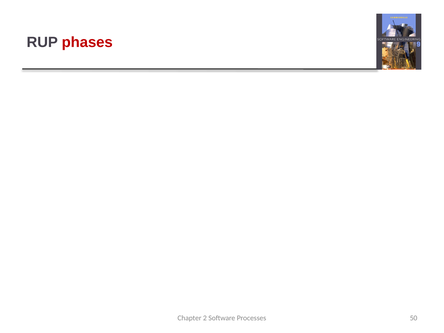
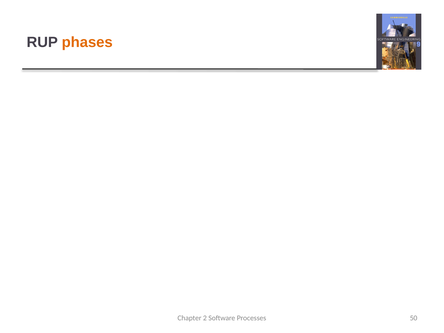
phases colour: red -> orange (87, 42)
